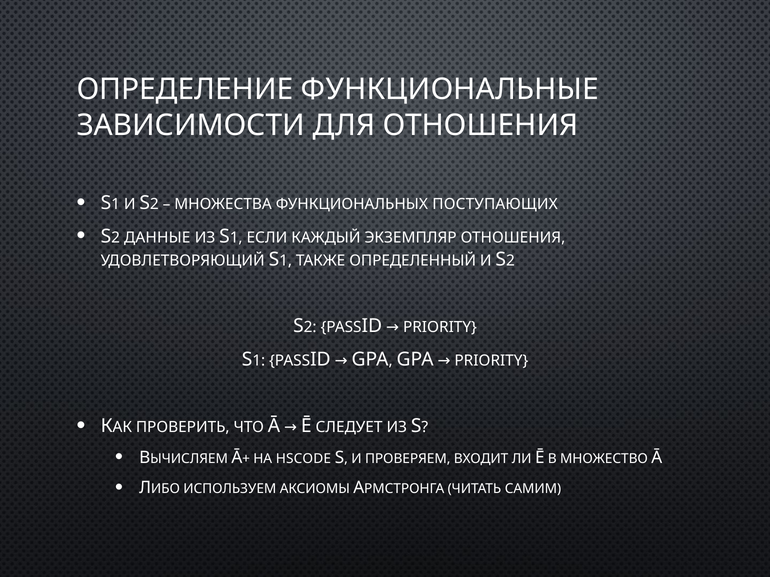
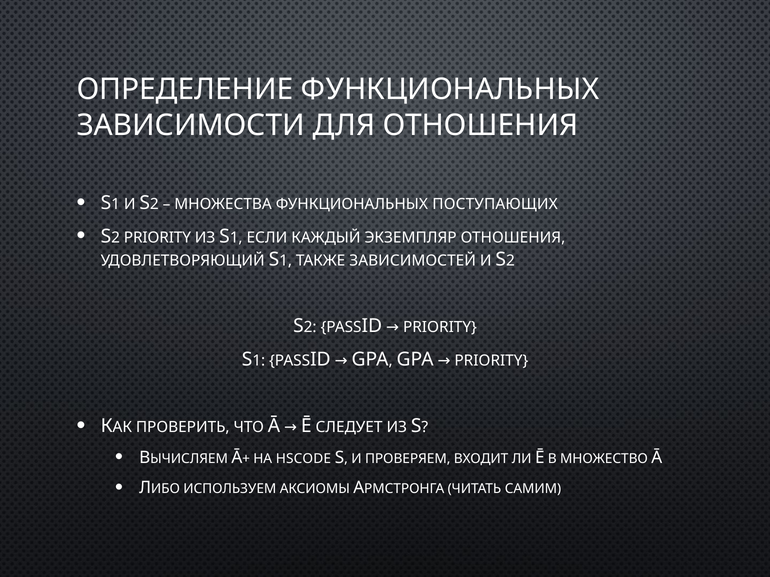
ОПРЕДЕЛЕНИЕ ФУНКЦИОНАЛЬНЫЕ: ФУНКЦИОНАЛЬНЫЕ -> ФУНКЦИОНАЛЬНЫХ (450, 90)
ДАННЫЕ: ДАННЫЕ -> PRIORITY (157, 238)
ОПРЕДЕЛЕННЫЙ: ОПРЕДЕЛЕННЫЙ -> ЗАВИСИМОСТЕЙ (413, 261)
